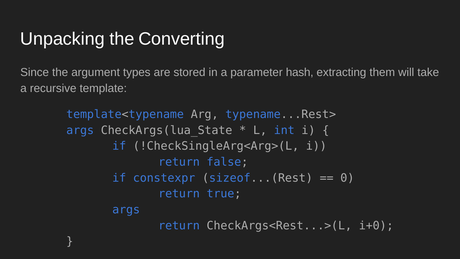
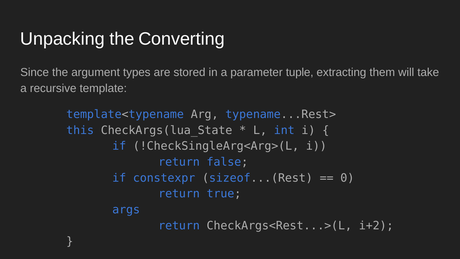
hash: hash -> tuple (300, 72)
args: args -> this (80, 130)
i+0: i+0 -> i+2 (376, 225)
